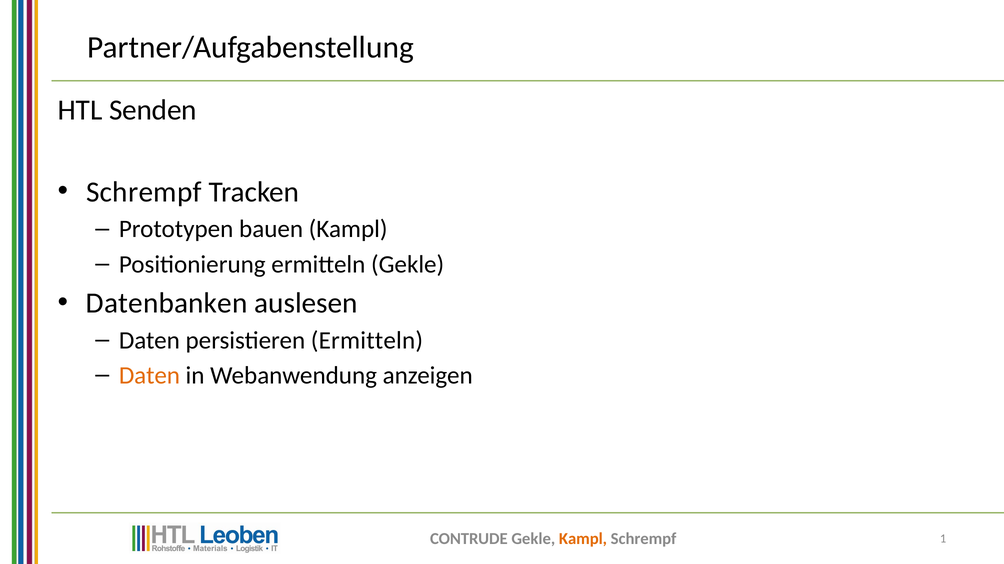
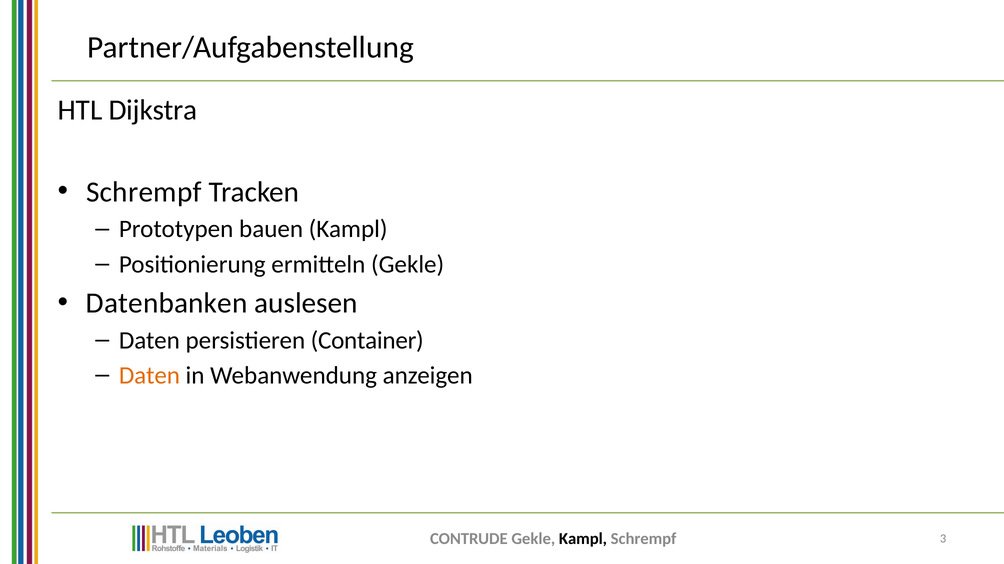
Senden: Senden -> Dijkstra (153, 110)
persistieren Ermitteln: Ermitteln -> Container (367, 341)
Kampl colour: orange -> black (583, 539)
1: 1 -> 3 (943, 539)
